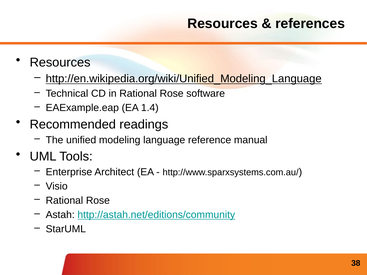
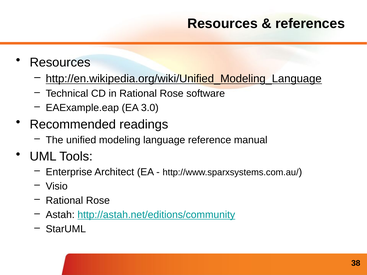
1.4: 1.4 -> 3.0 (150, 108)
